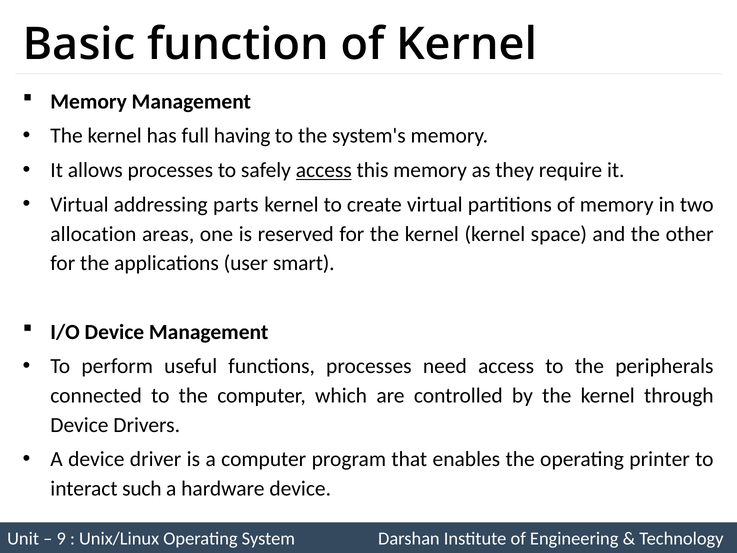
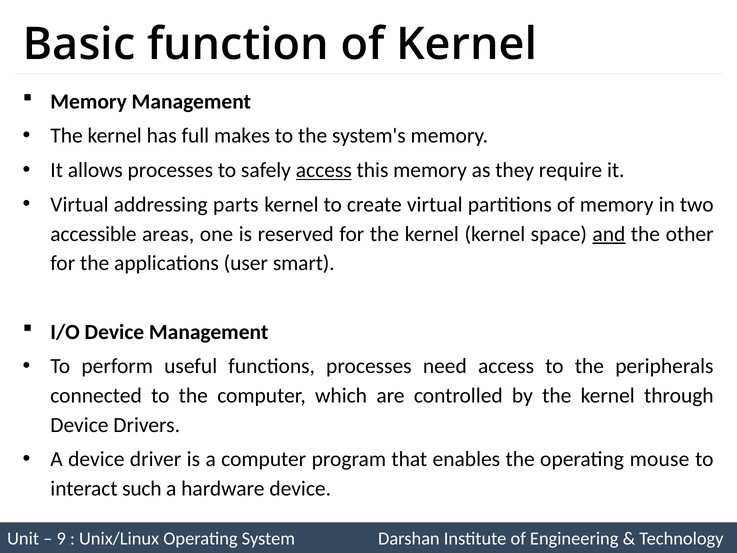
having: having -> makes (242, 136)
allocation: allocation -> accessible (93, 234)
and underline: none -> present (609, 234)
printer: printer -> mouse (660, 459)
